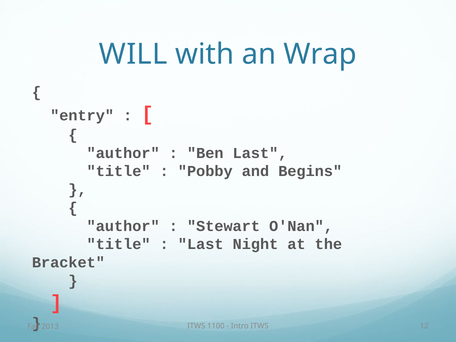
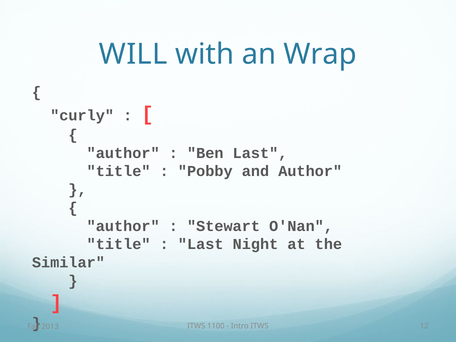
entry: entry -> curly (82, 116)
and Begins: Begins -> Author (310, 171)
Bracket: Bracket -> Similar (68, 262)
